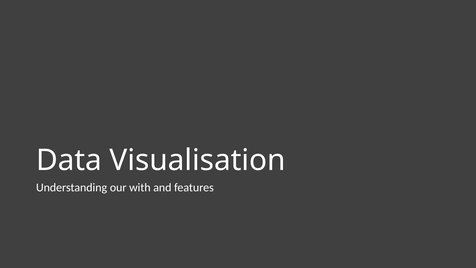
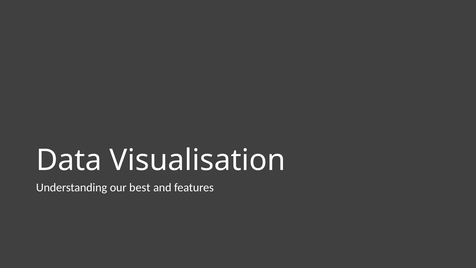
with: with -> best (140, 187)
